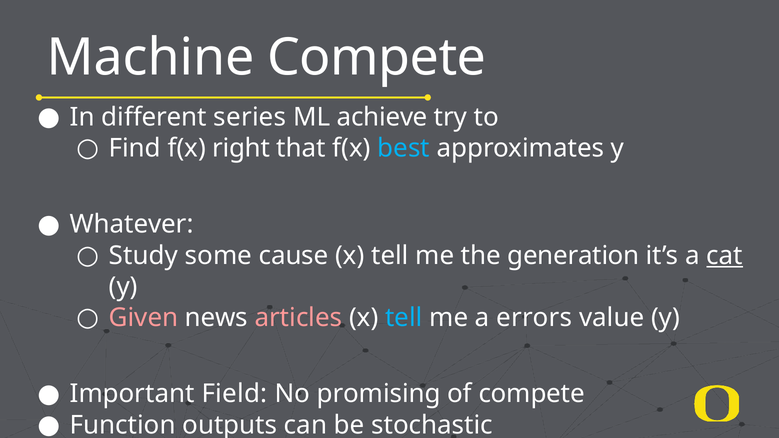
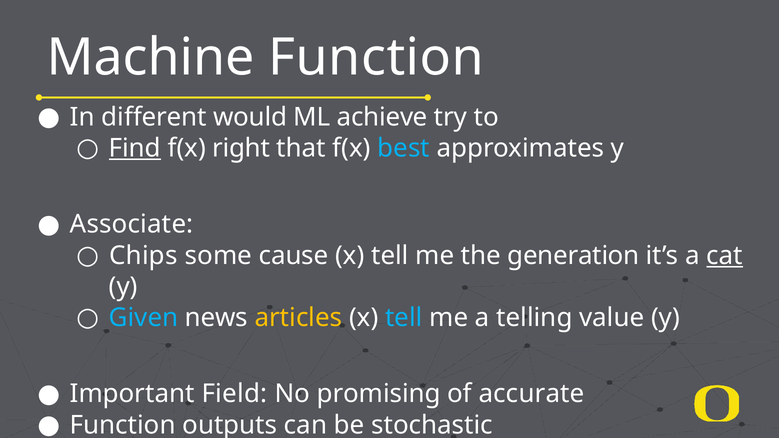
Machine Compete: Compete -> Function (376, 58)
series: series -> would (250, 117)
Find underline: none -> present (135, 148)
Whatever: Whatever -> Associate (132, 224)
Study: Study -> Chips (143, 256)
Given colour: pink -> light blue (143, 318)
articles colour: pink -> yellow (298, 318)
errors: errors -> telling (534, 318)
of compete: compete -> accurate (532, 394)
